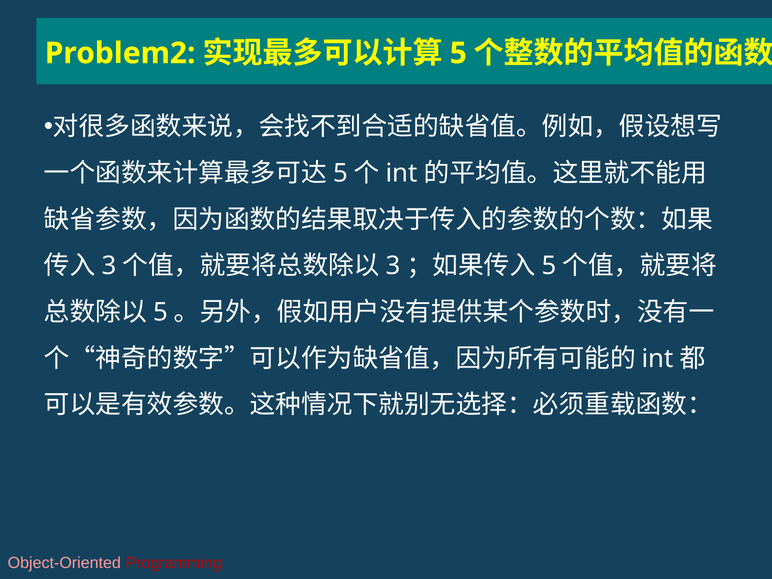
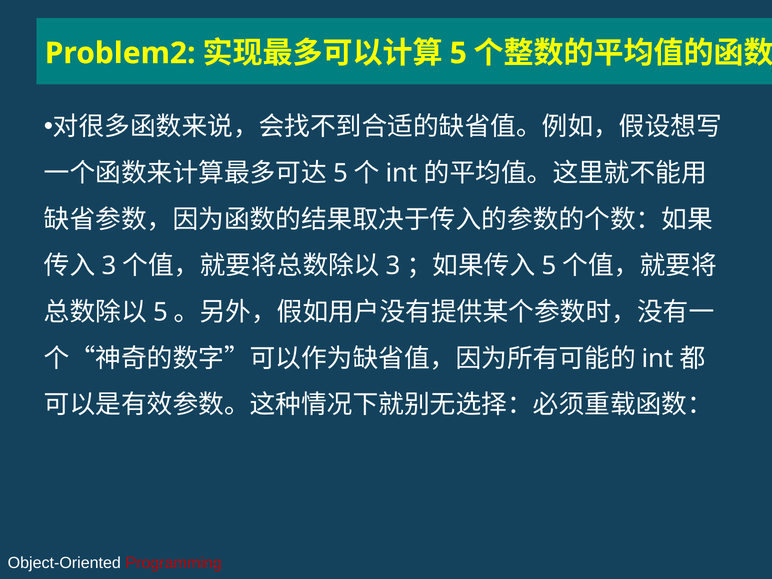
Object-Oriented colour: pink -> white (64, 563)
